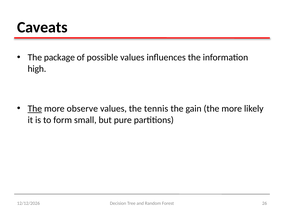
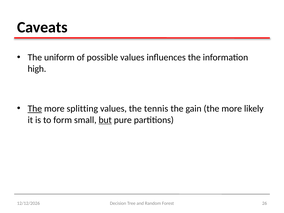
package: package -> uniform (59, 57)
observe: observe -> splitting (82, 109)
but underline: none -> present (105, 120)
